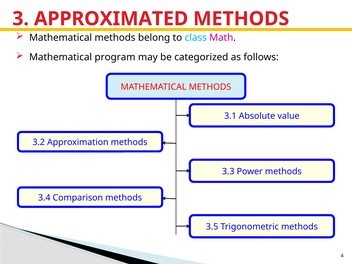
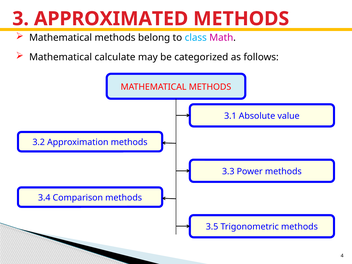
program: program -> calculate (115, 57)
